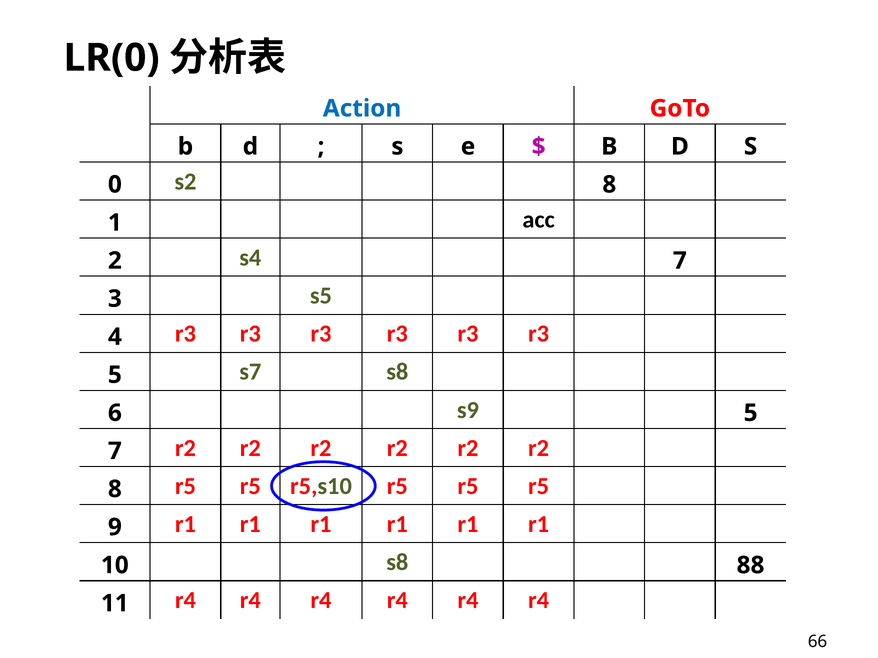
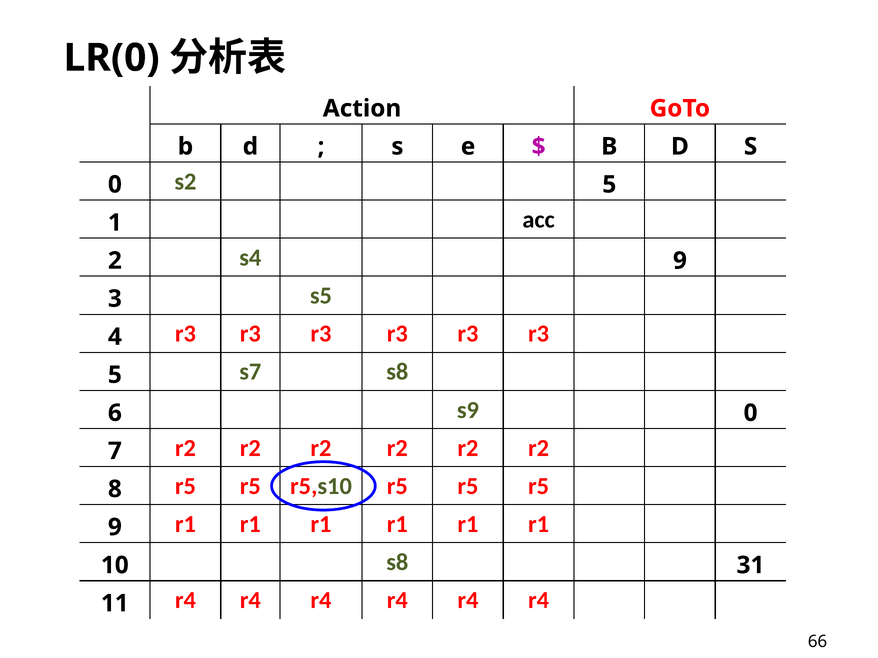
Action colour: blue -> black (362, 109)
s2 8: 8 -> 5 (609, 185)
s4 7: 7 -> 9 (680, 261)
s9 5: 5 -> 0 (751, 413)
88: 88 -> 31 (750, 566)
